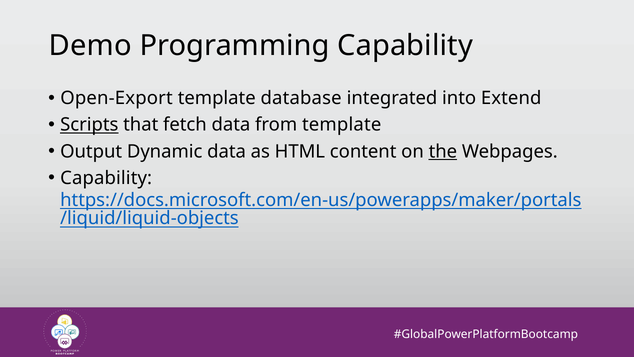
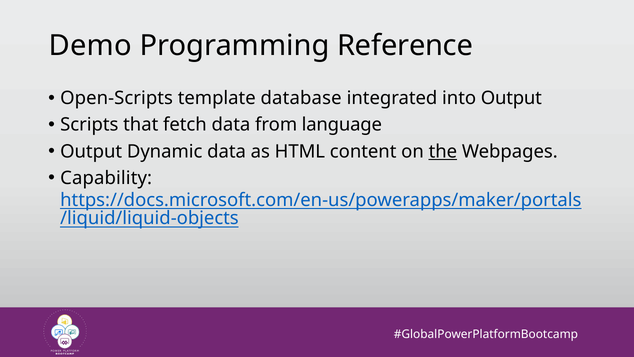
Programming Capability: Capability -> Reference (405, 46)
Open-Export: Open-Export -> Open-Scripts (117, 98)
into Extend: Extend -> Output (511, 98)
Scripts underline: present -> none (89, 125)
from template: template -> language (342, 125)
